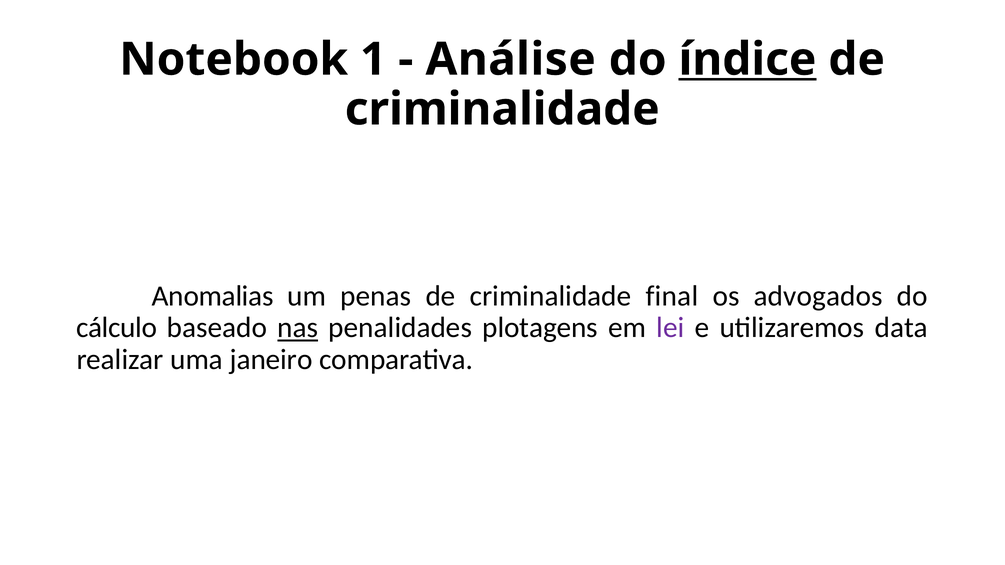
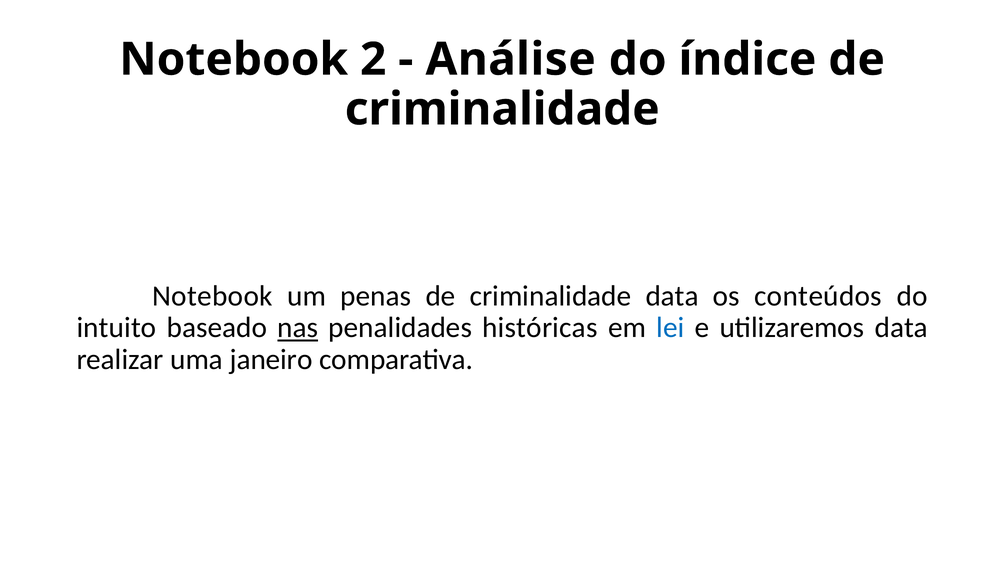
1: 1 -> 2 (373, 60)
índice underline: present -> none (747, 60)
Anomalias: Anomalias -> Notebook (212, 296)
criminalidade final: final -> data (672, 296)
advogados: advogados -> conteúdos (818, 296)
cálculo: cálculo -> intuito (117, 328)
plotagens: plotagens -> históricas (540, 328)
lei colour: purple -> blue (670, 328)
